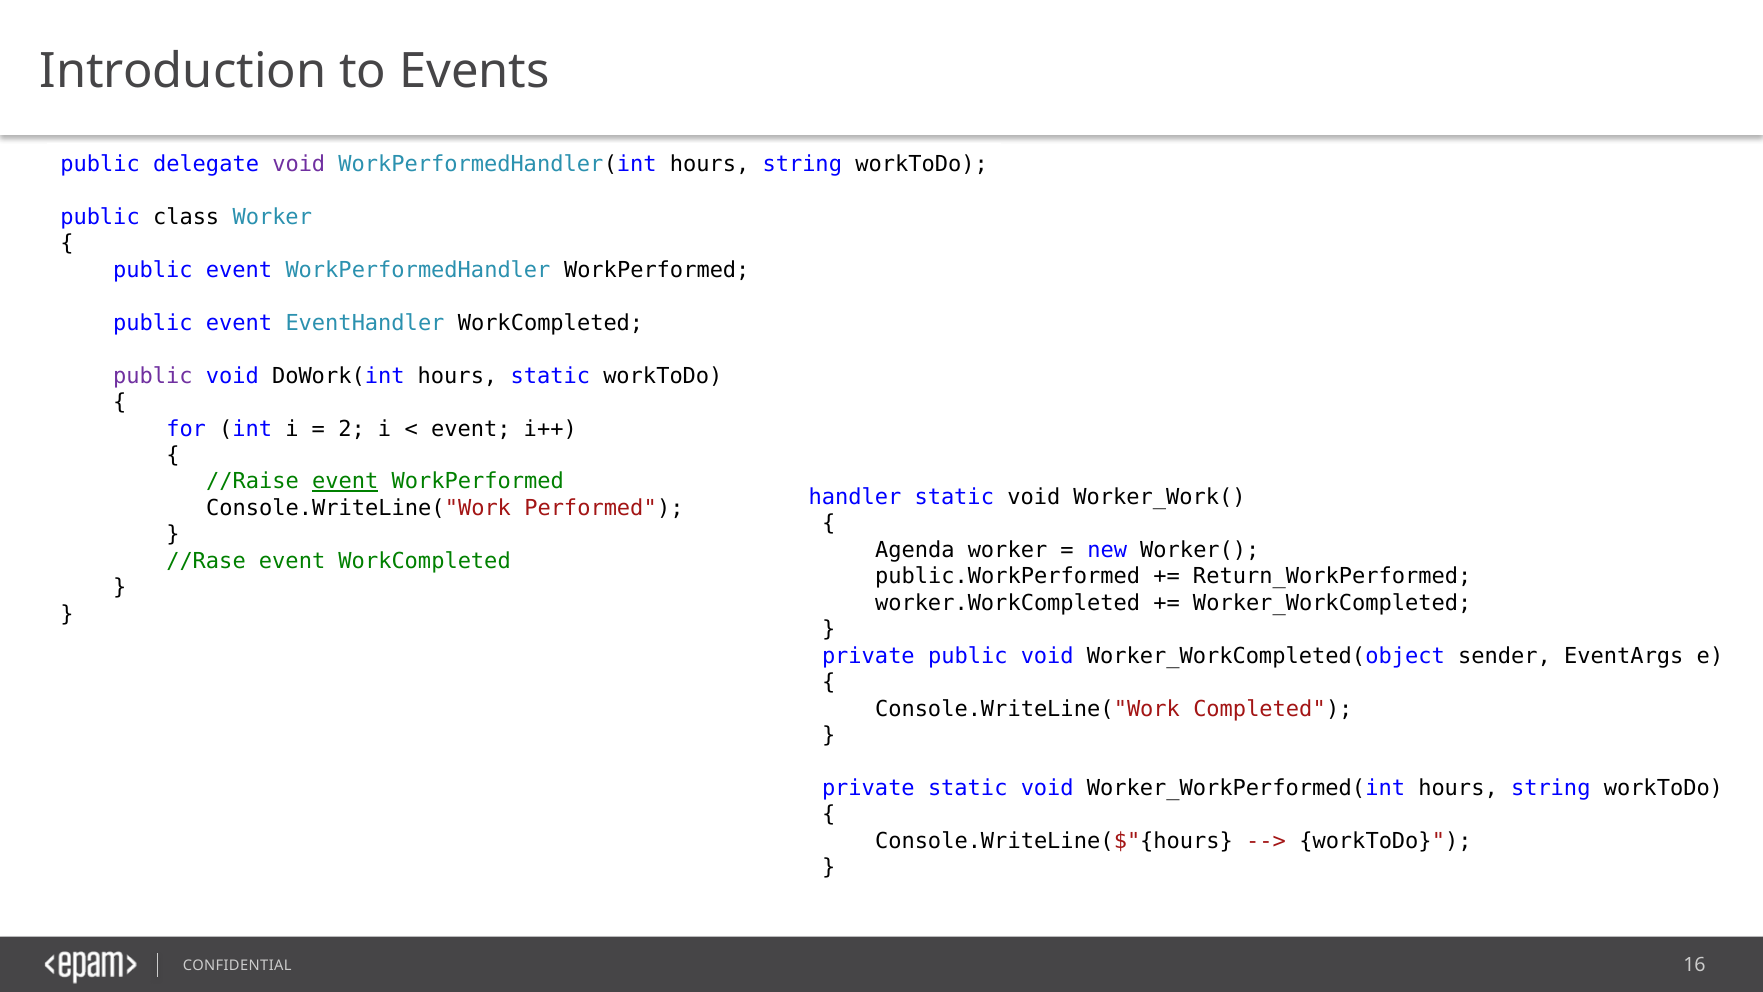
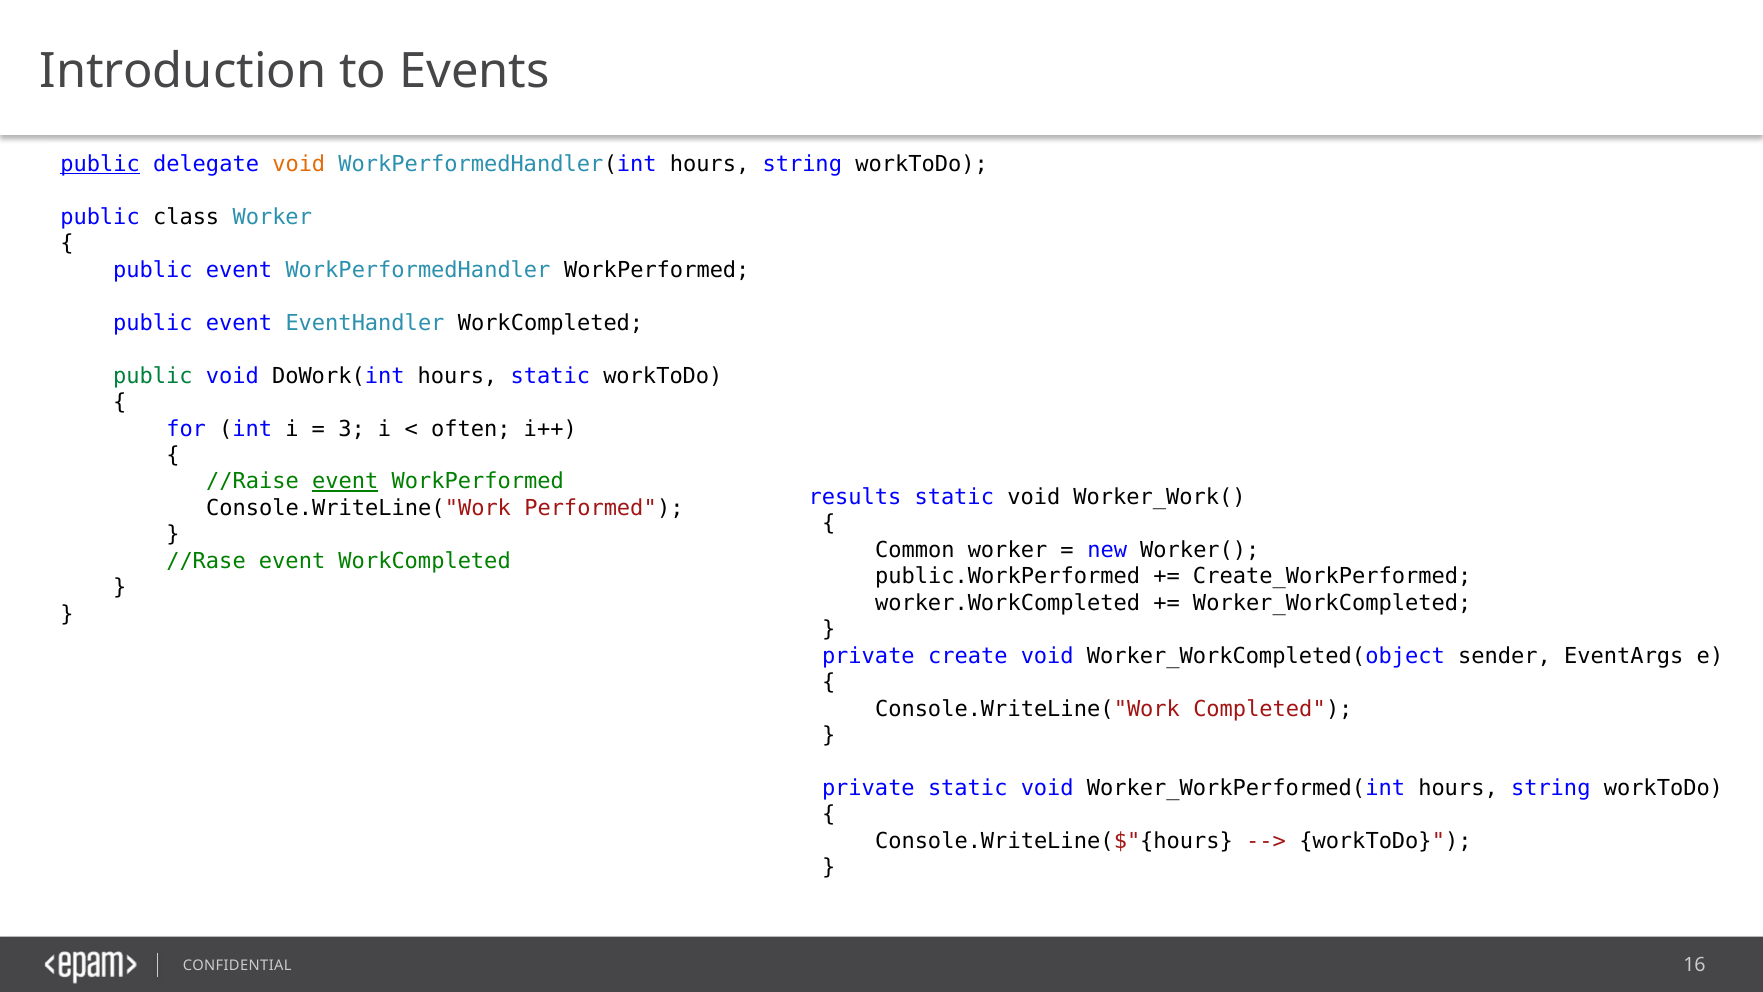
public underline: none -> present (100, 164)
void colour: purple -> orange (299, 164)
public colour: purple -> green (153, 376)
2: 2 -> 3 (352, 429)
event: event -> often (471, 429)
handler: handler -> results (855, 497)
Agenda: Agenda -> Common (915, 550)
Return_WorkPerformed: Return_WorkPerformed -> Create_WorkPerformed (1332, 576)
private public: public -> create (968, 656)
